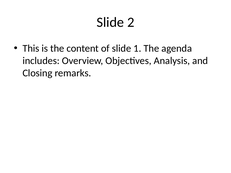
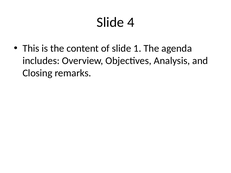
2: 2 -> 4 (131, 22)
